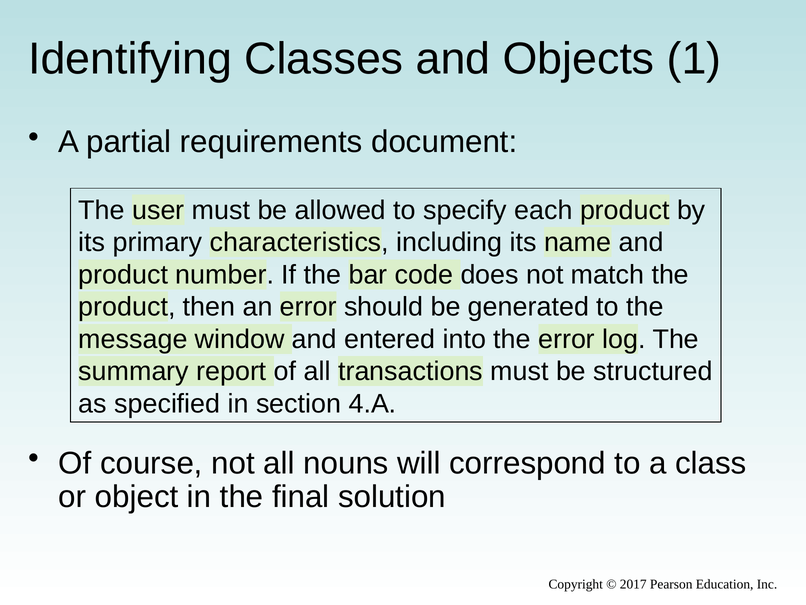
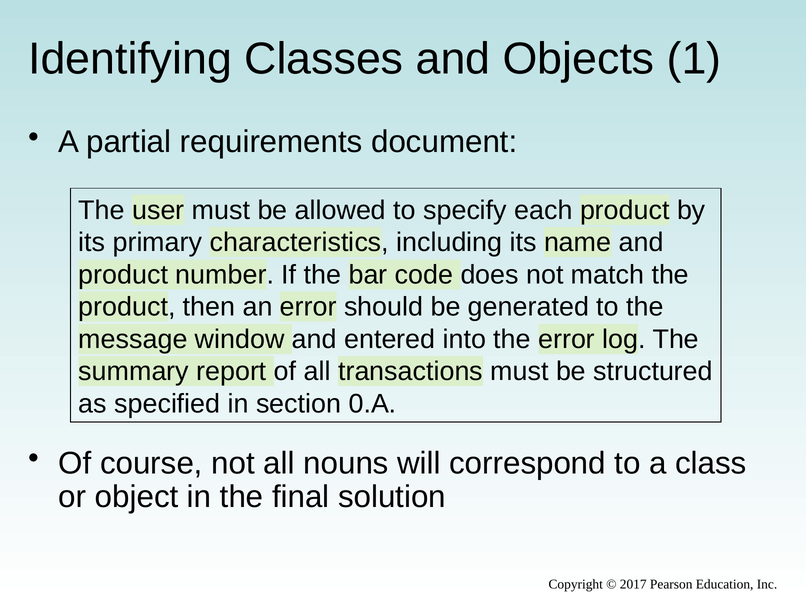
4.A: 4.A -> 0.A (373, 403)
